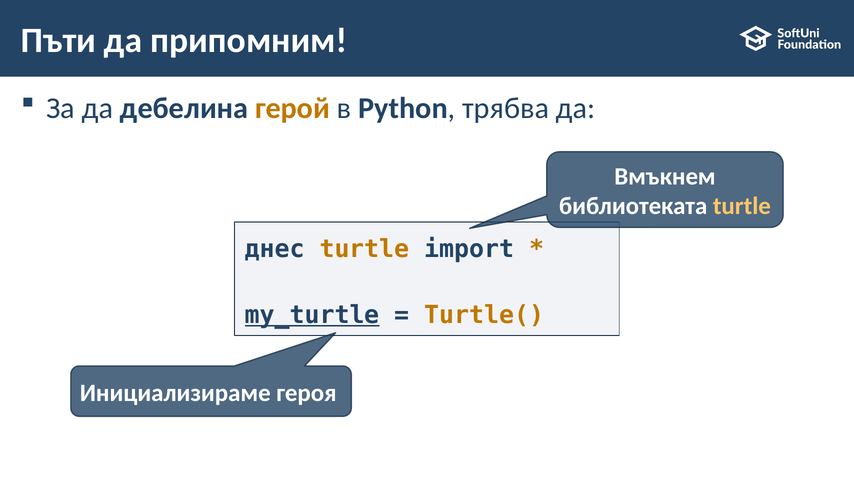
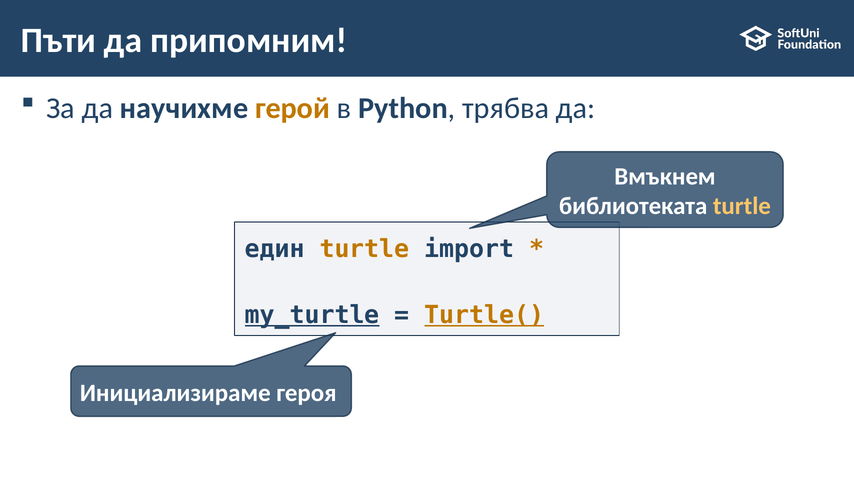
дебелина: дебелина -> научихме (184, 108)
днес: днес -> един (275, 249)
Turtle( underline: none -> present (484, 315)
